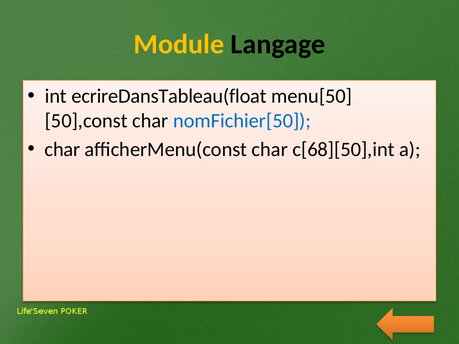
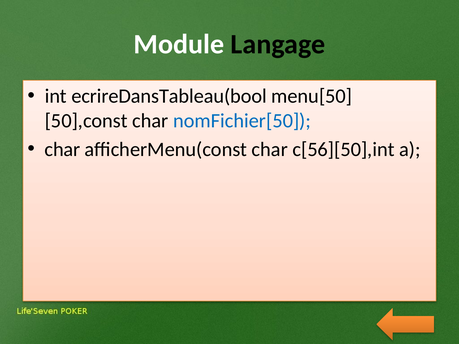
Module colour: yellow -> white (179, 44)
ecrireDansTableau(float: ecrireDansTableau(float -> ecrireDansTableau(bool (169, 96)
c[68][50],int: c[68][50],int -> c[56][50],int (344, 149)
